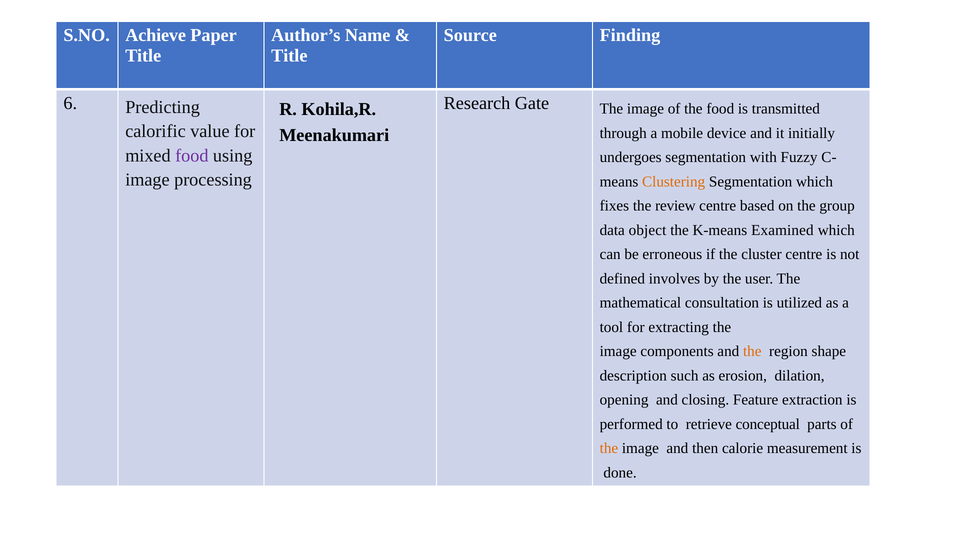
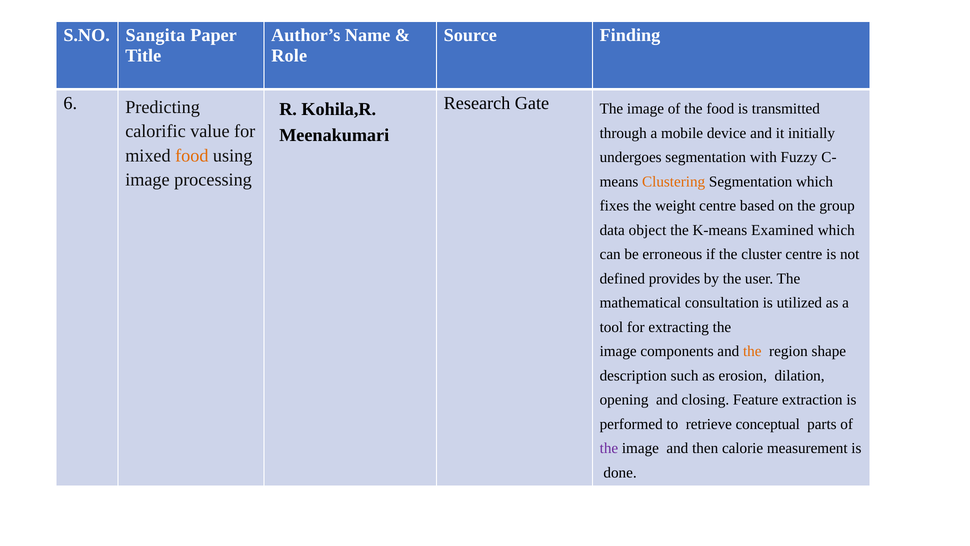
Achieve: Achieve -> Sangita (155, 35)
Title: Title -> Role (289, 56)
food colour: purple -> orange (192, 155)
review: review -> weight (675, 206)
involves: involves -> provides (675, 278)
the colour: orange -> purple (609, 448)
